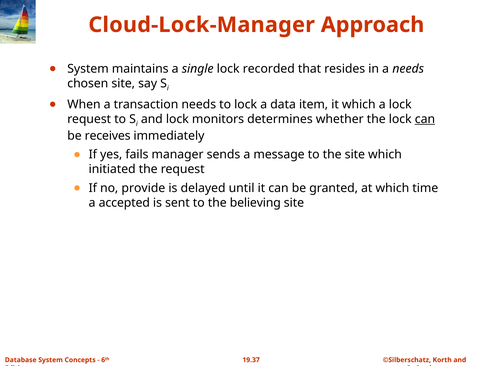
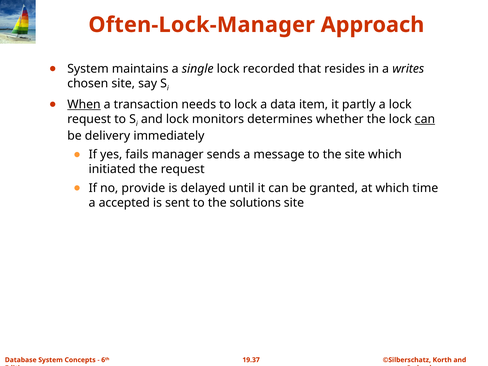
Cloud-Lock-Manager: Cloud-Lock-Manager -> Often-Lock-Manager (202, 25)
a needs: needs -> writes (408, 69)
When underline: none -> present (84, 104)
it which: which -> partly (359, 104)
receives: receives -> delivery (108, 136)
believing: believing -> solutions (255, 203)
